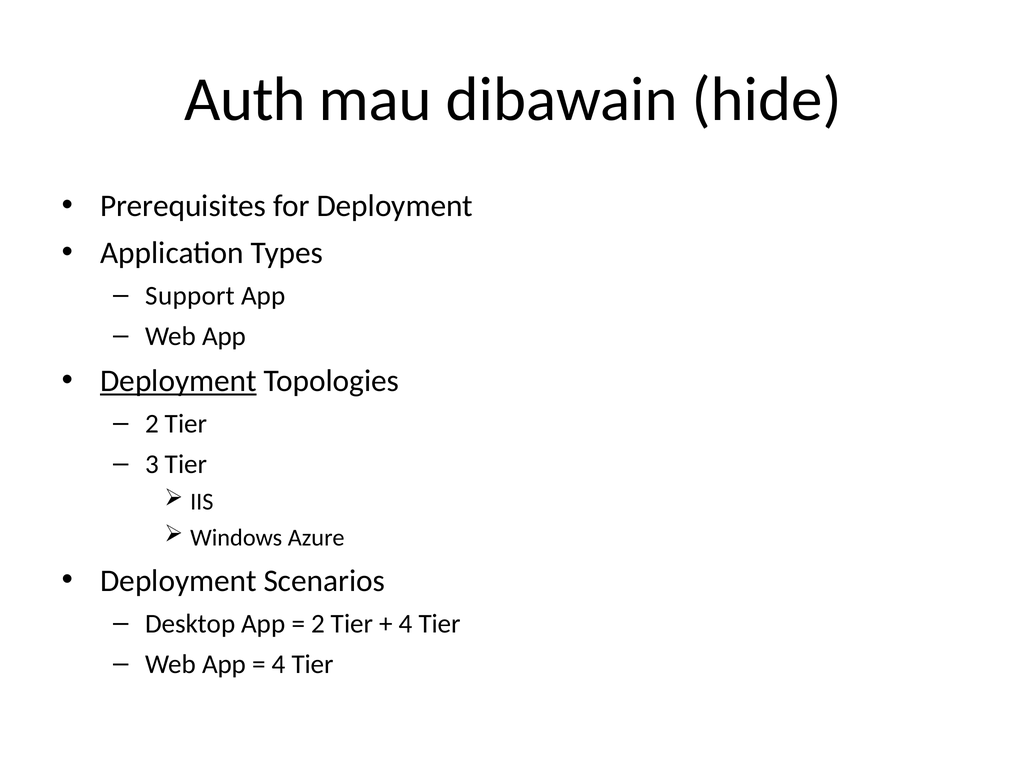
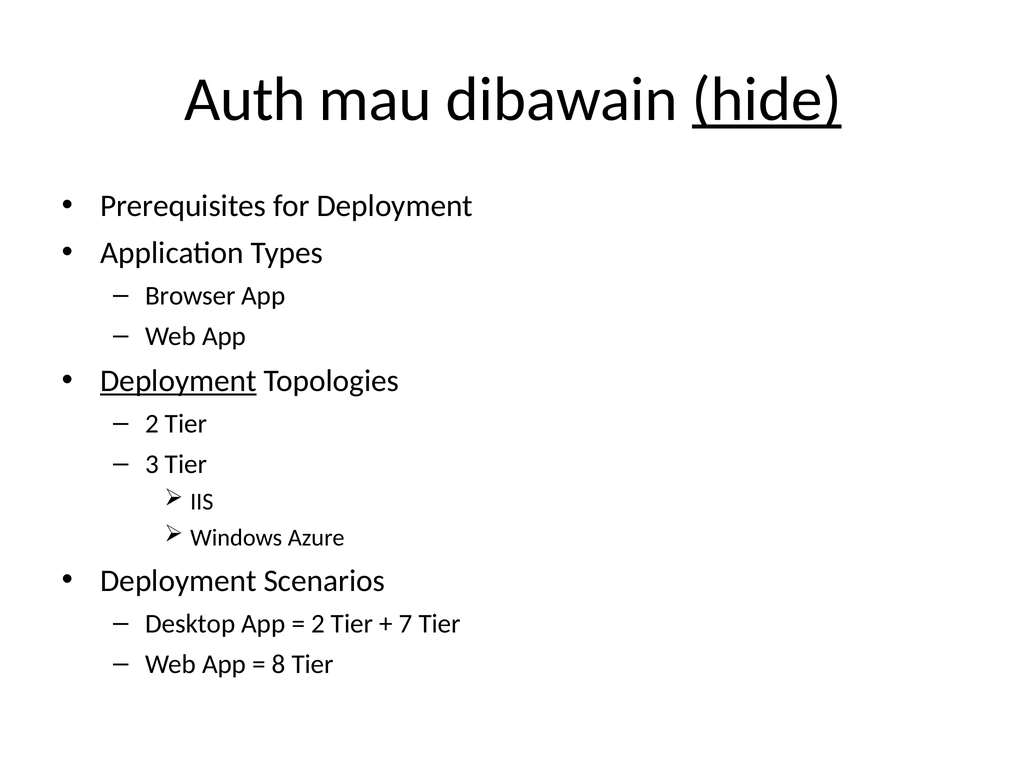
hide underline: none -> present (767, 100)
Support: Support -> Browser (190, 296)
4: 4 -> 7 (406, 624)
4: 4 -> 8 (279, 664)
